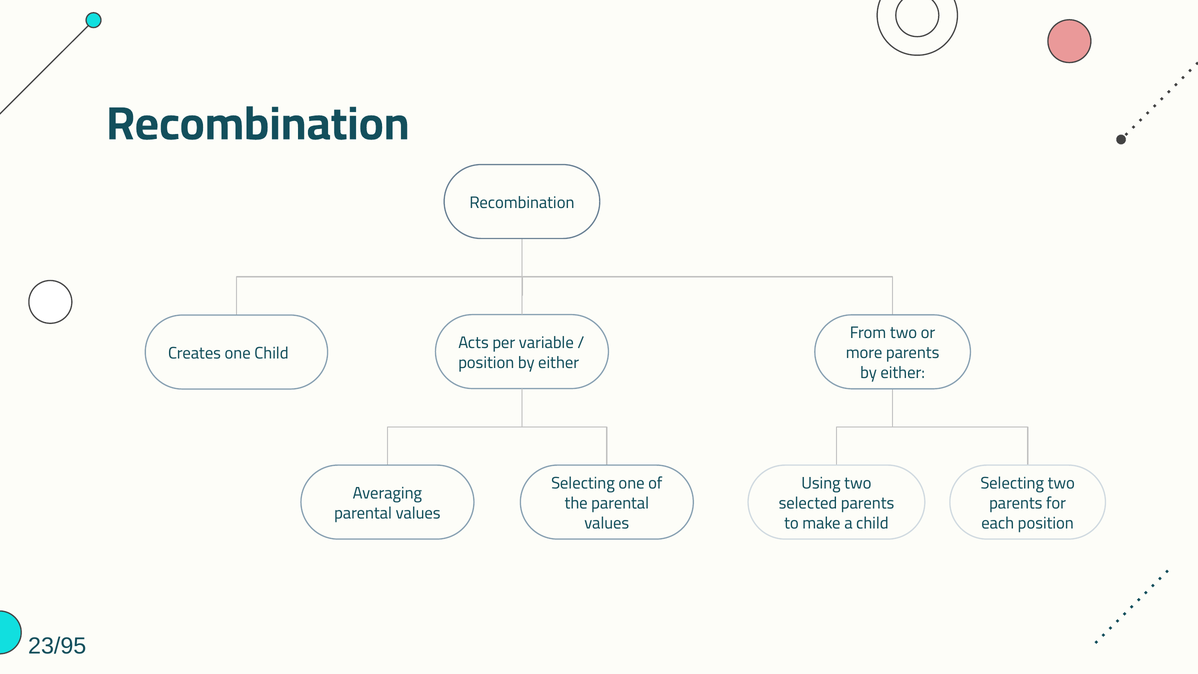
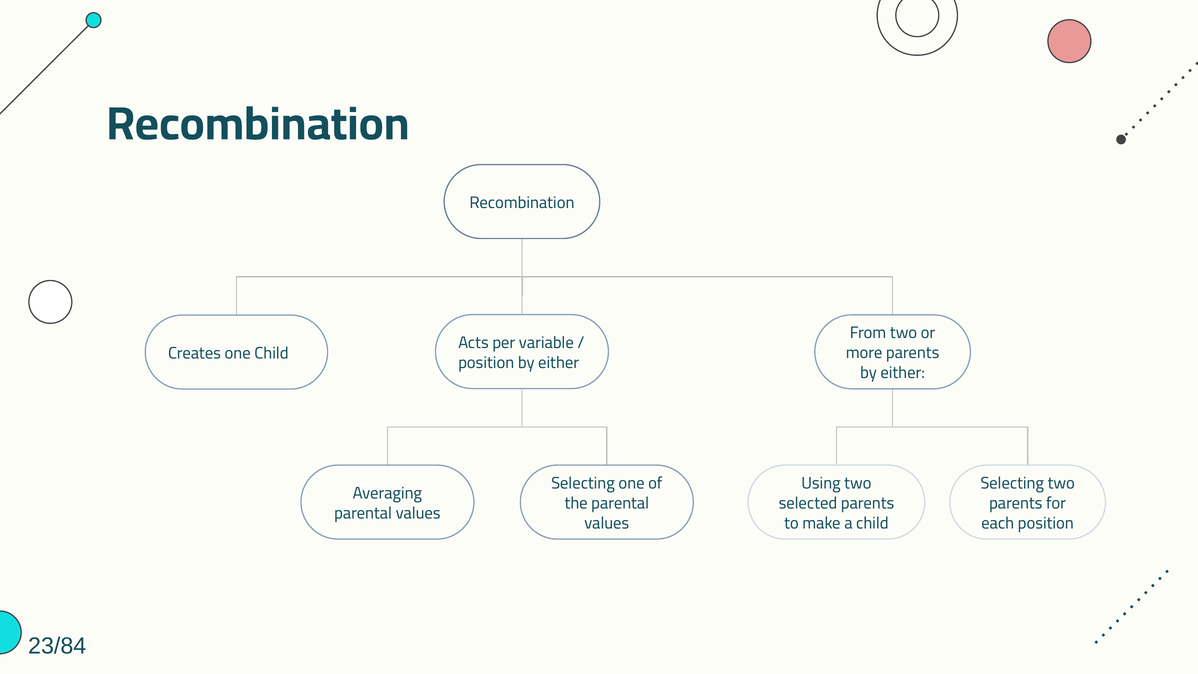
23/95: 23/95 -> 23/84 (57, 646)
